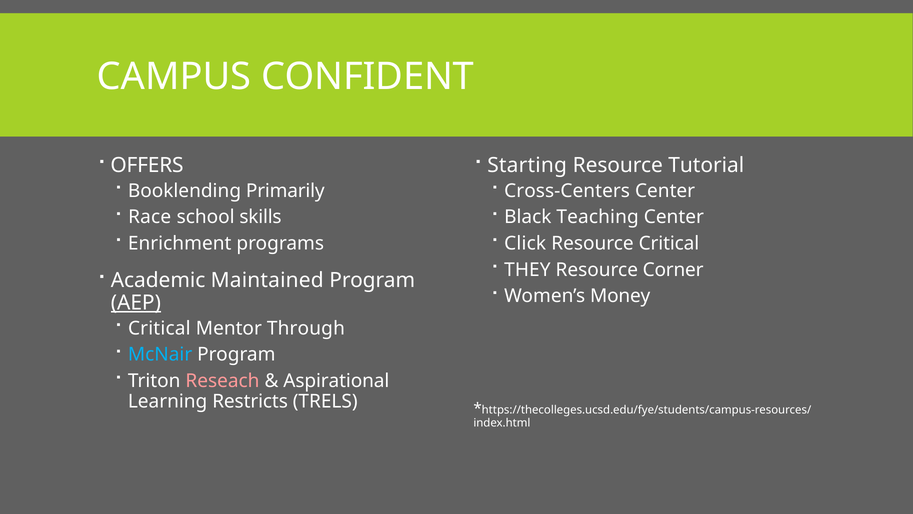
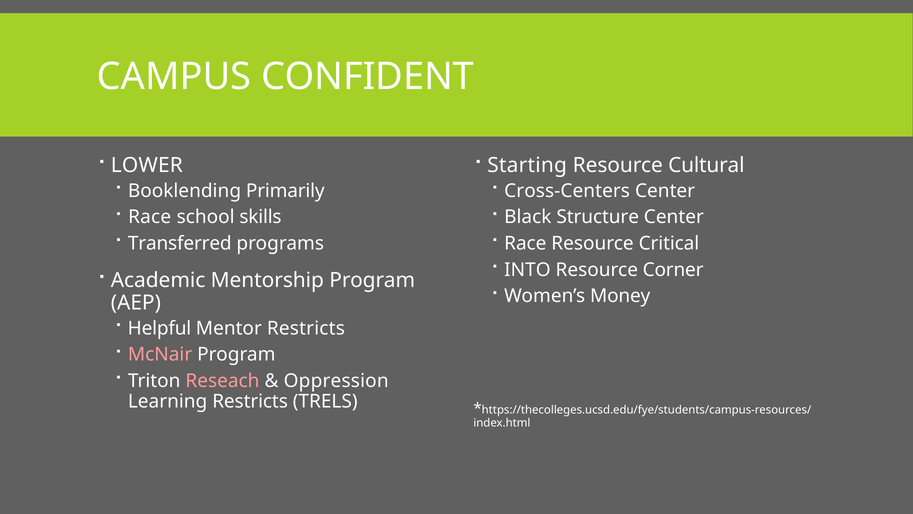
OFFERS: OFFERS -> LOWER (147, 165)
Tutorial: Tutorial -> Cultural (706, 165)
Teaching: Teaching -> Structure (598, 217)
Enrichment: Enrichment -> Transferred (180, 243)
Click: Click -> Race (525, 243)
THEY: THEY -> INTO (527, 270)
Maintained: Maintained -> Mentorship (267, 280)
AEP underline: present -> none (136, 303)
Critical: Critical -> Helpful (160, 328)
Mentor Through: Through -> Restricts (306, 328)
McNair colour: light blue -> pink (160, 354)
Aspirational: Aspirational -> Oppression (336, 381)
